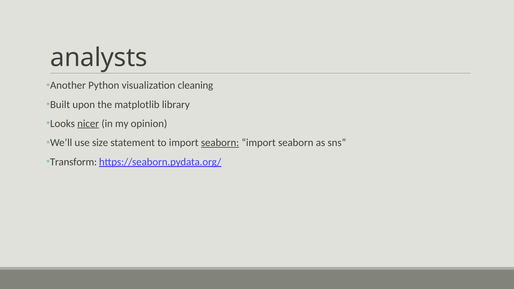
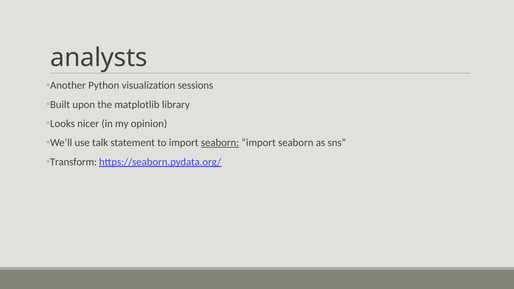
cleaning: cleaning -> sessions (195, 85)
nicer underline: present -> none (88, 124)
size: size -> talk (100, 143)
